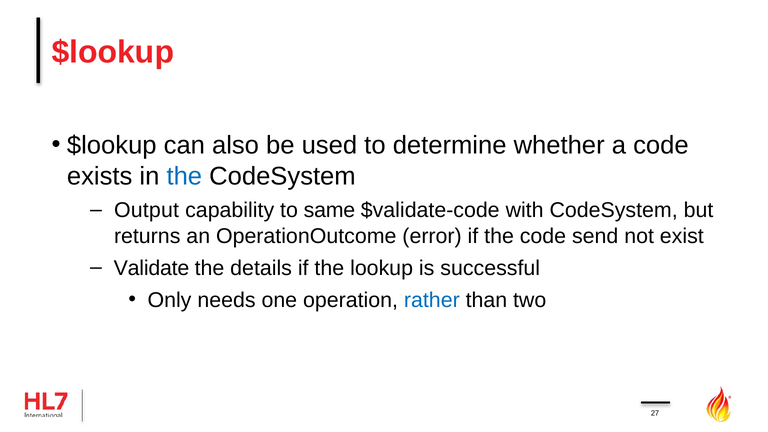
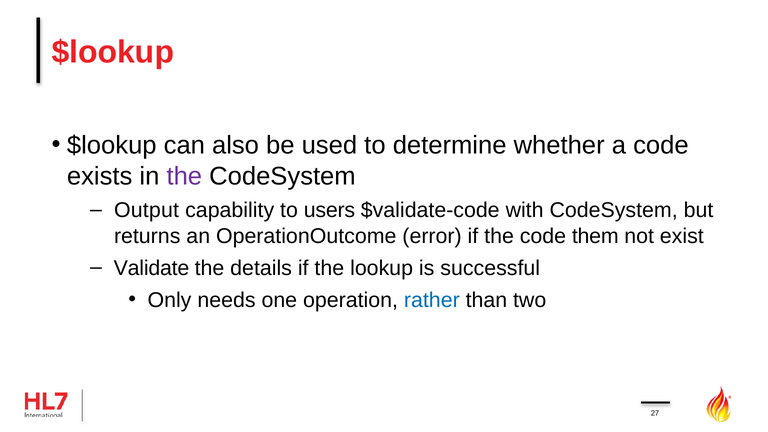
the colour: blue -> purple (184, 176)
same: same -> users (329, 210)
send: send -> them (595, 236)
